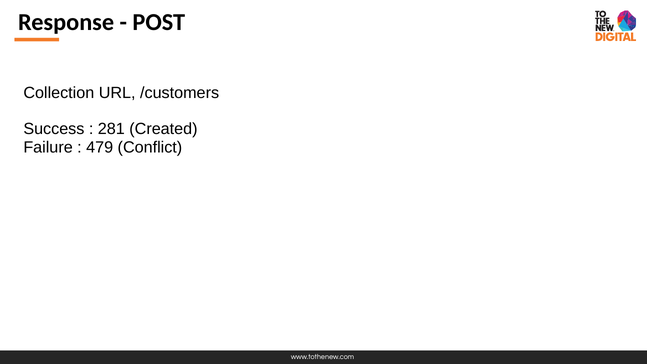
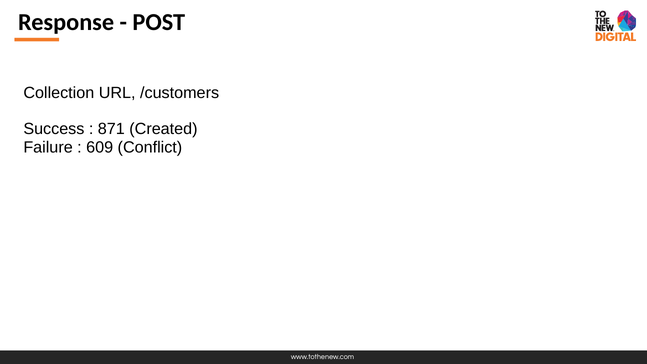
281: 281 -> 871 (111, 129)
479: 479 -> 609 (100, 147)
